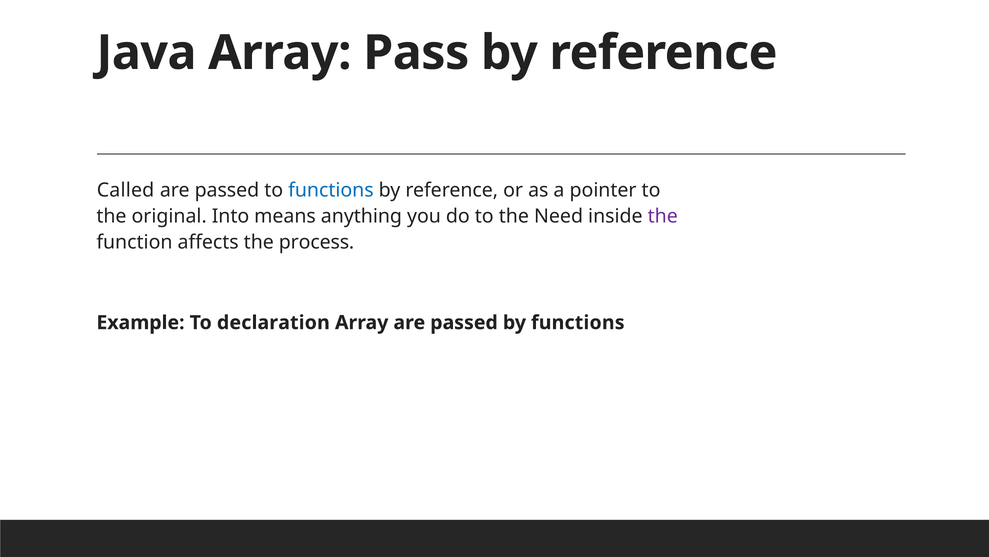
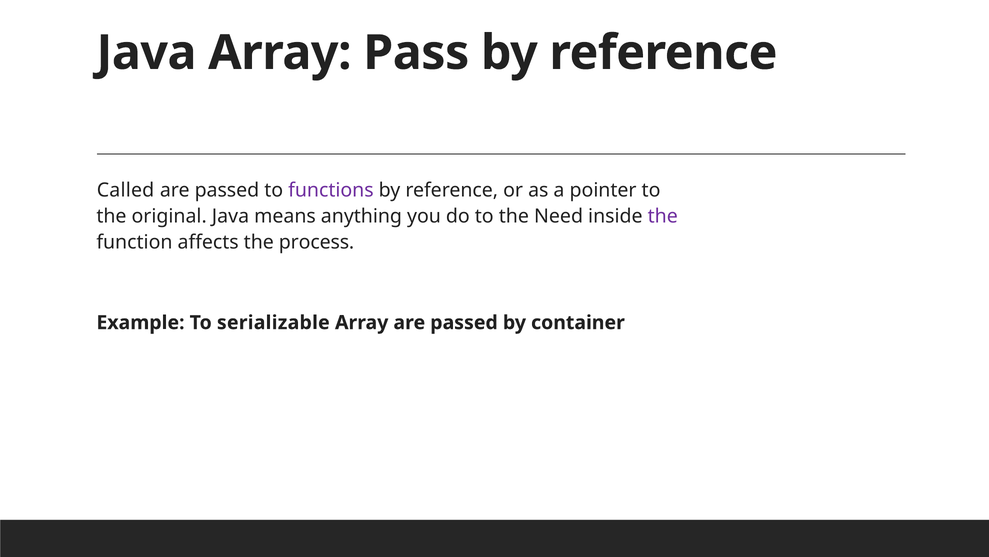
functions colour: blue -> purple (331, 190)
original Into: Into -> Java (230, 216)
declaration: declaration -> serializable (273, 322)
by functions: functions -> container (578, 322)
